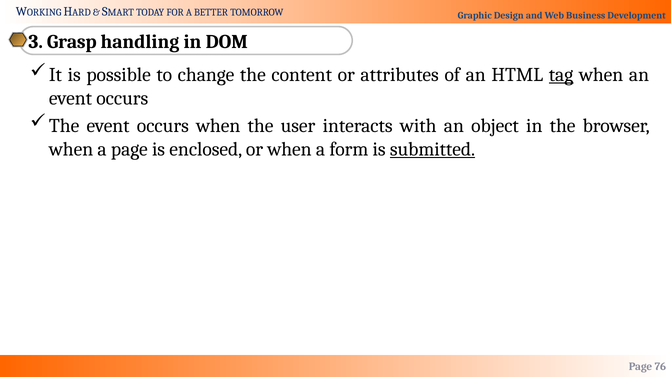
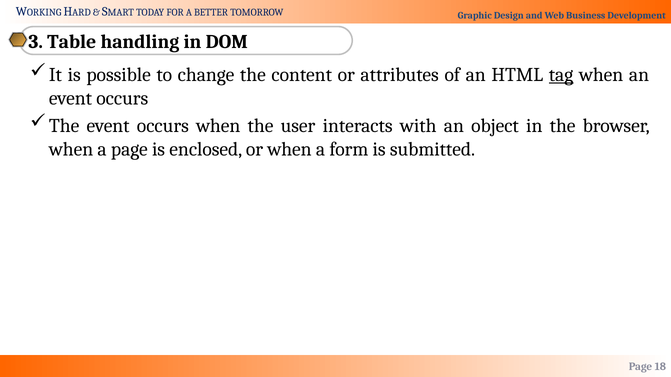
Grasp: Grasp -> Table (72, 42)
submitted underline: present -> none (433, 149)
76: 76 -> 18 (660, 367)
